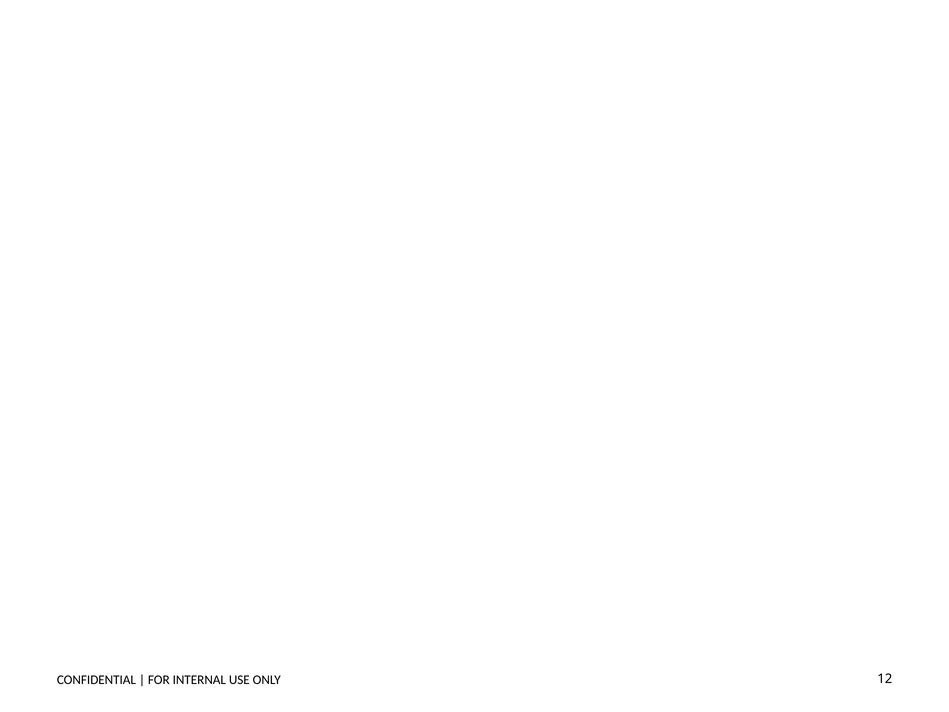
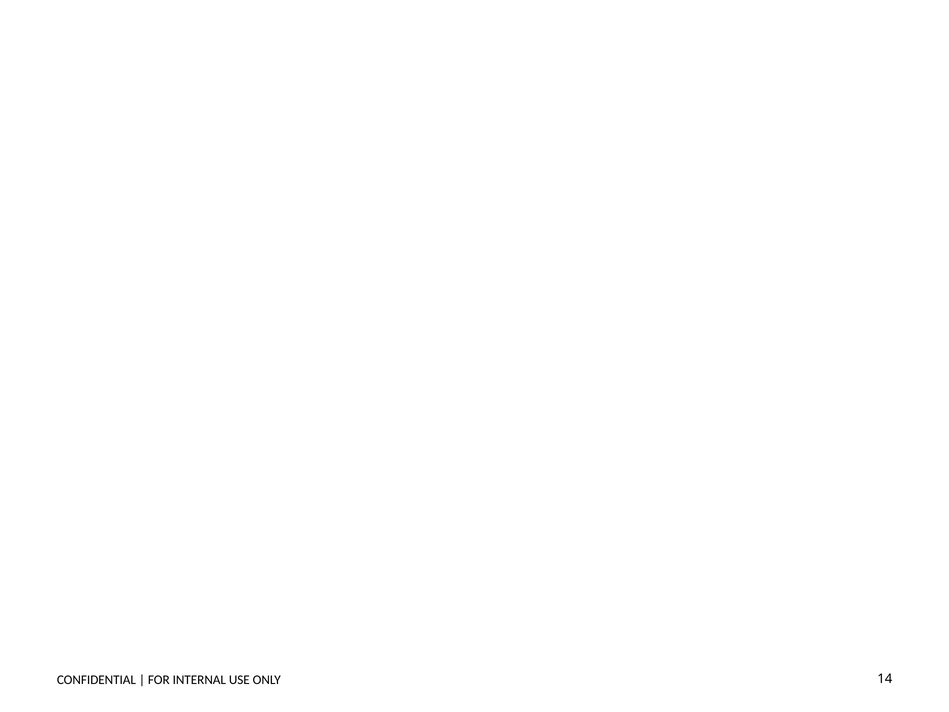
12: 12 -> 14 (885, 679)
